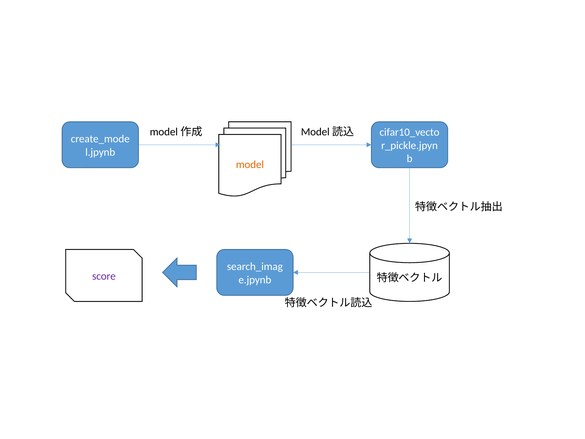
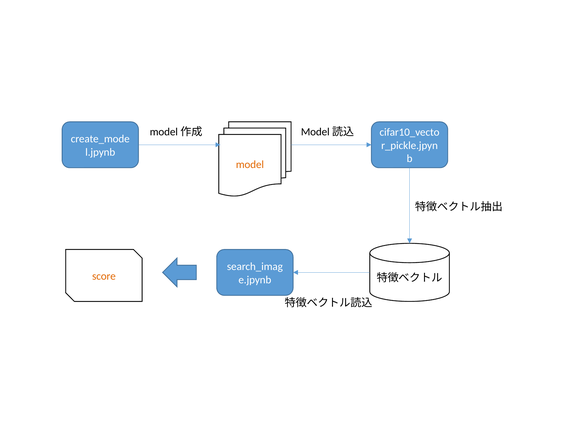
score colour: purple -> orange (104, 276)
